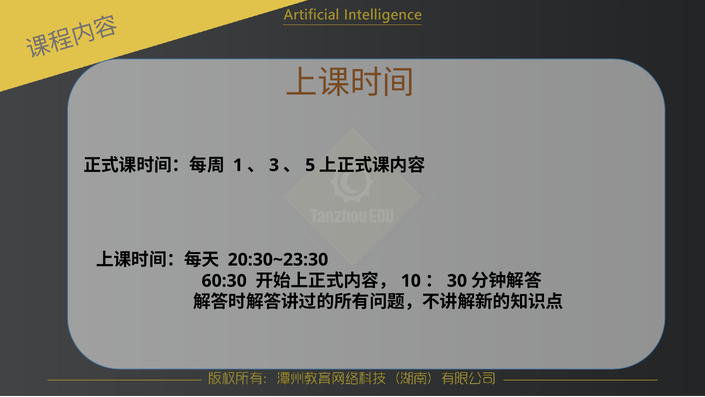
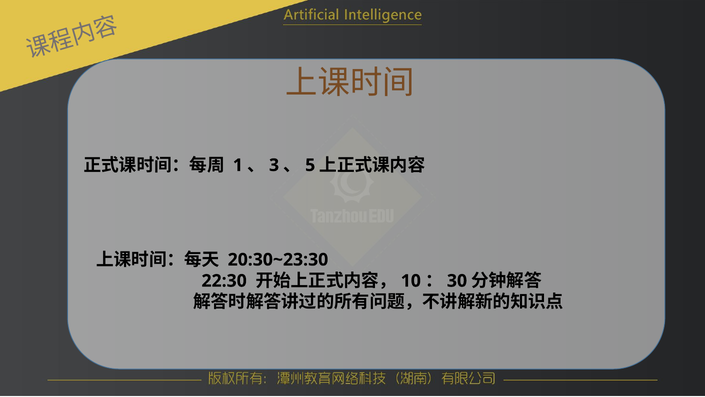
60:30: 60:30 -> 22:30 (224, 281)
